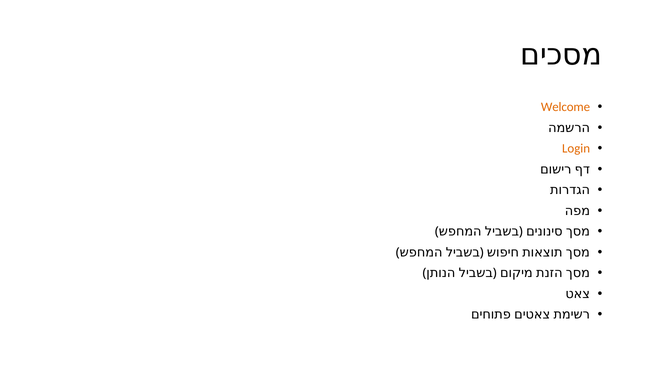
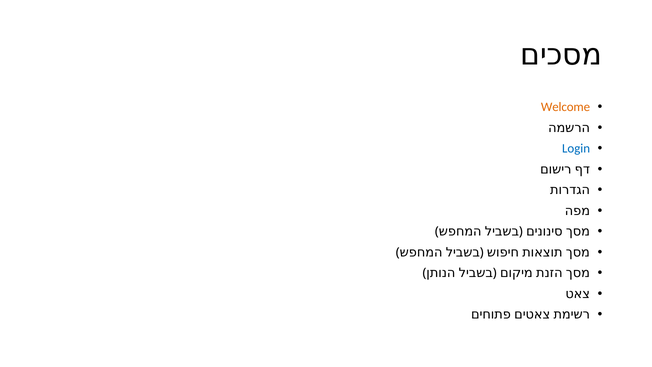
Login colour: orange -> blue (576, 148)
